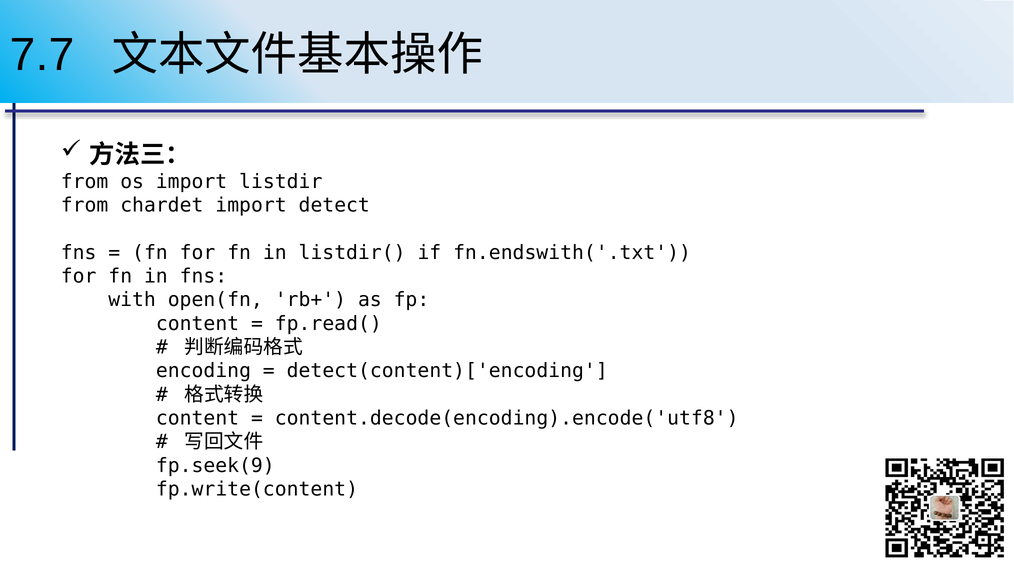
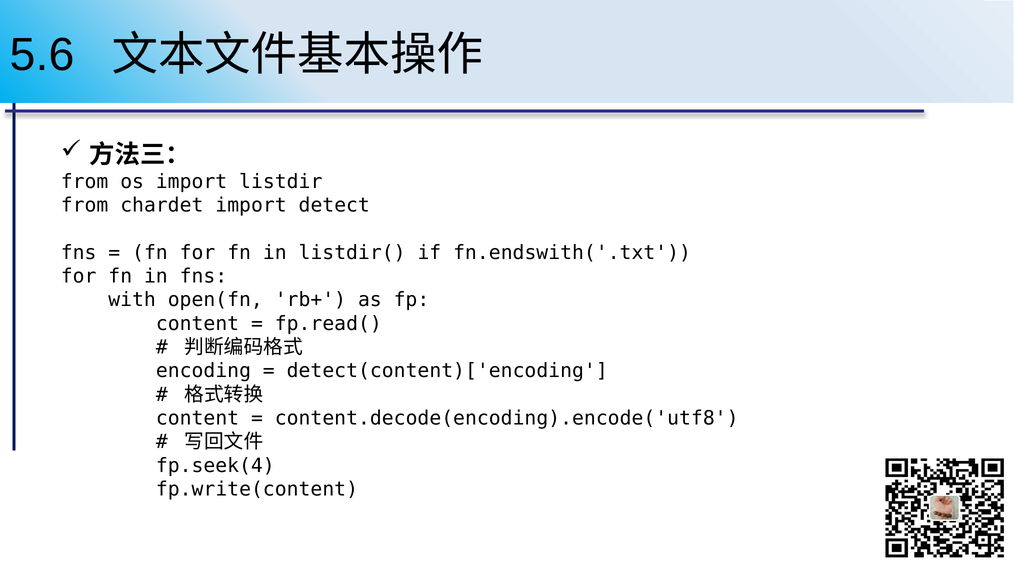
7.7: 7.7 -> 5.6 (42, 55)
fp.seek(9: fp.seek(9 -> fp.seek(4 (215, 466)
